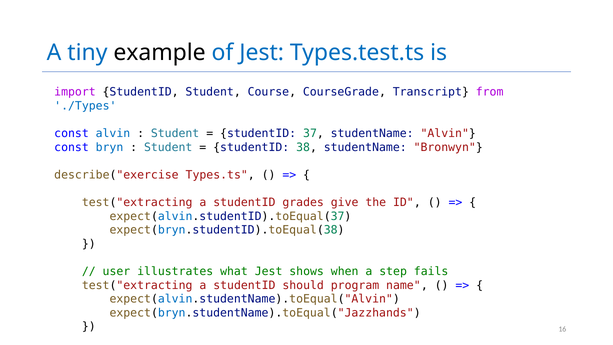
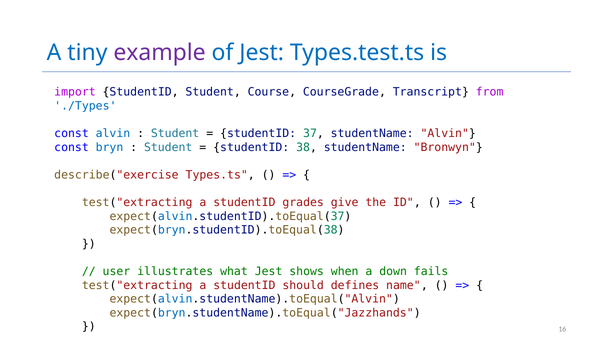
example colour: black -> purple (160, 53)
step: step -> down (393, 271)
program: program -> defines (355, 285)
